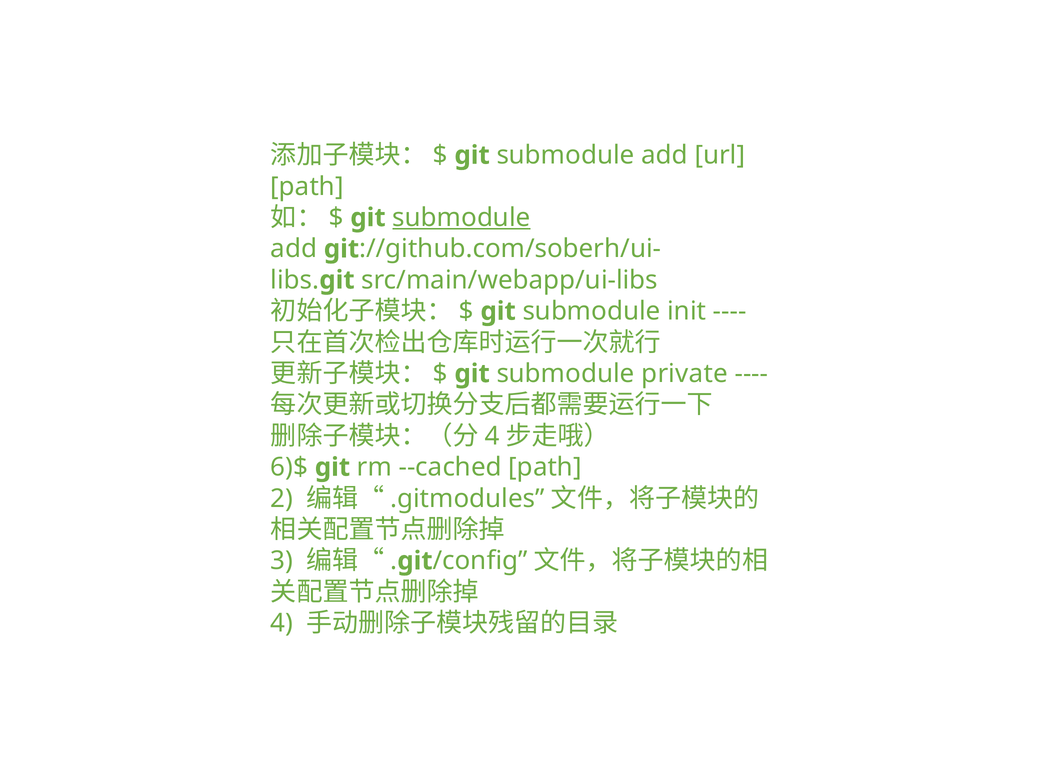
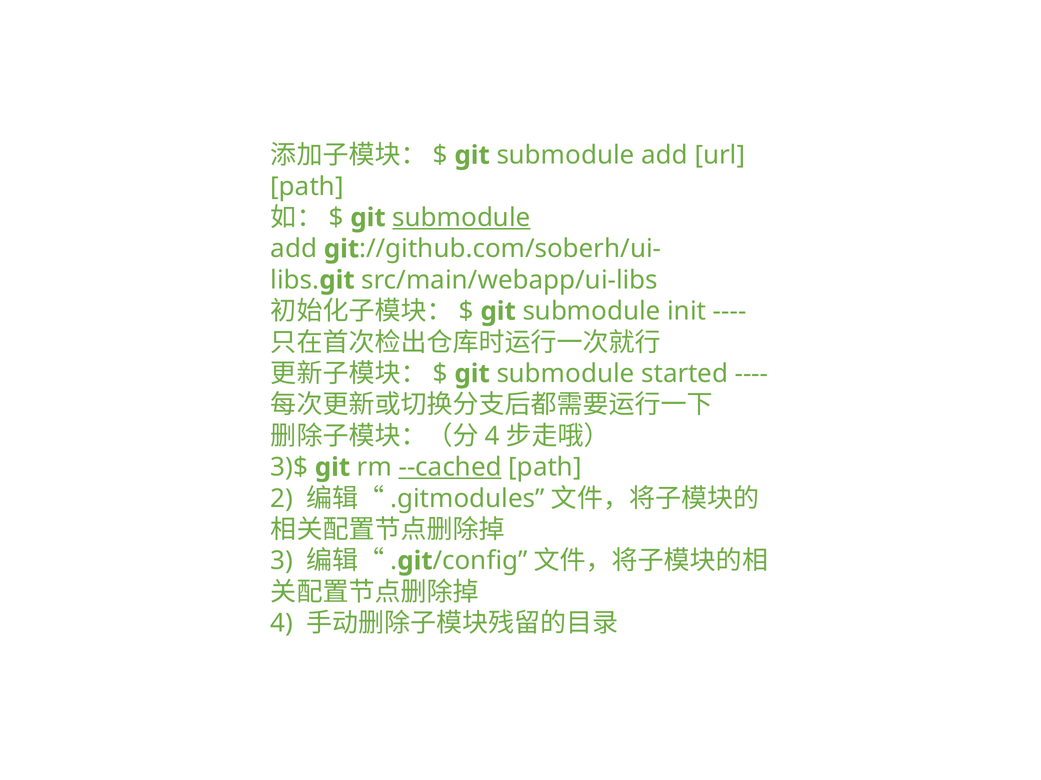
private: private -> started (685, 374)
6)$: 6)$ -> 3)$ (289, 468)
--cached underline: none -> present (450, 468)
